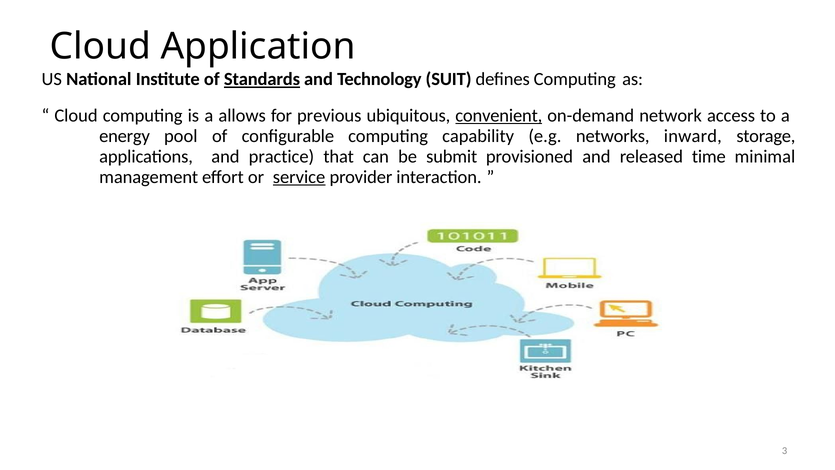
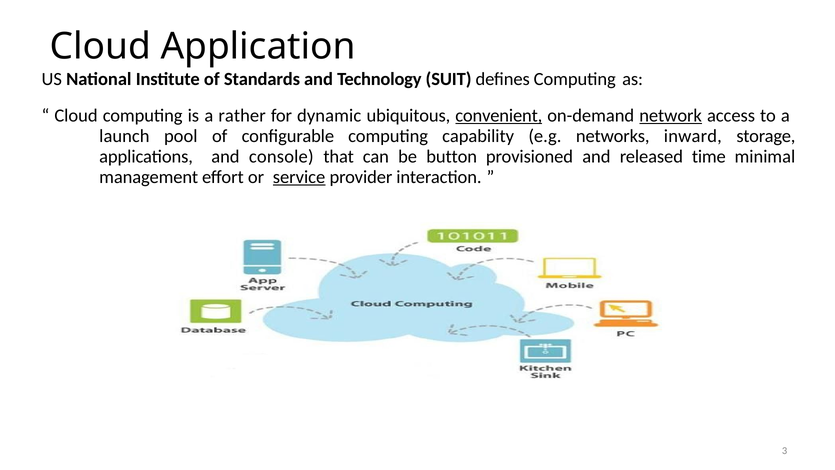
Standards underline: present -> none (262, 79)
allows: allows -> rather (242, 116)
previous: previous -> dynamic (329, 116)
network underline: none -> present (671, 116)
energy: energy -> launch (124, 136)
practice: practice -> console (281, 157)
submit: submit -> button (452, 157)
